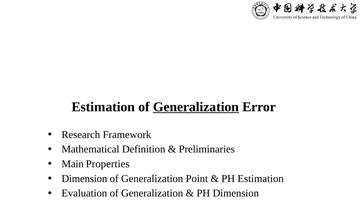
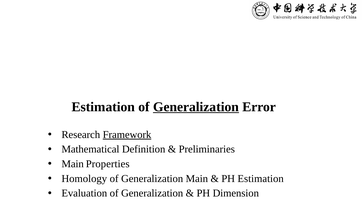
Framework underline: none -> present (127, 135)
Dimension: Dimension -> Homology (84, 179)
Generalization Point: Point -> Main (197, 179)
